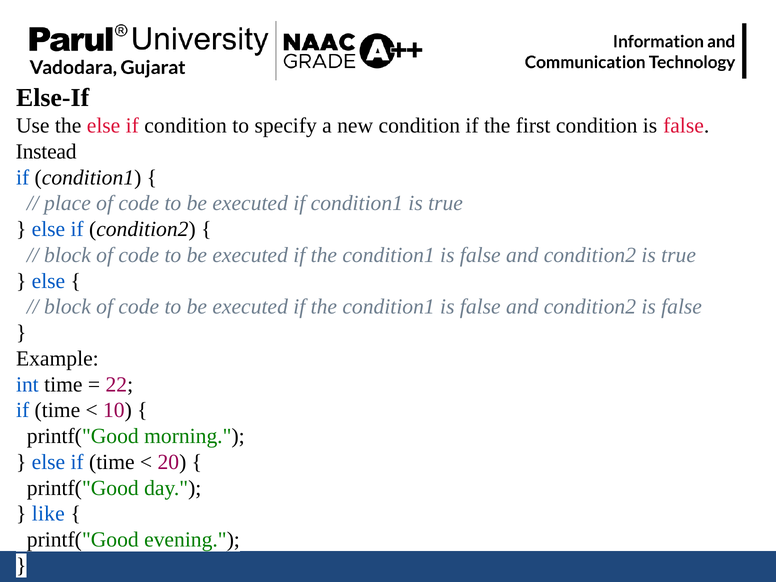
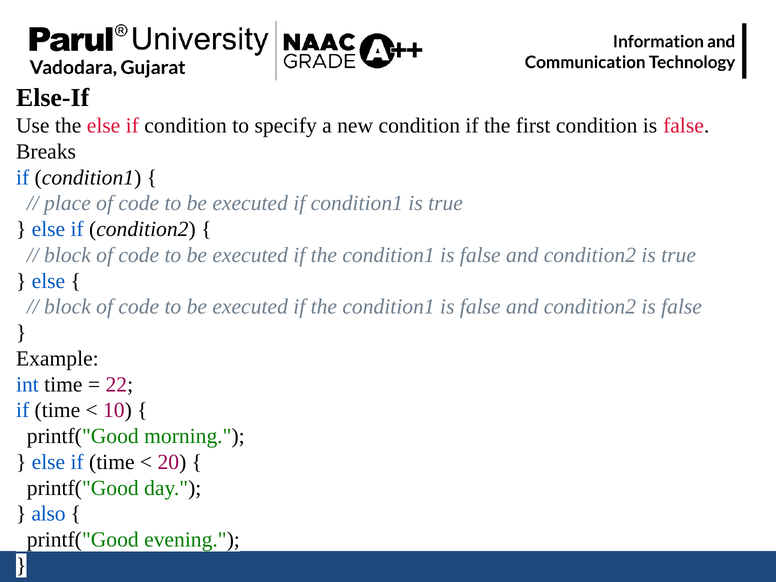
Instead: Instead -> Breaks (46, 152)
like: like -> also (49, 514)
